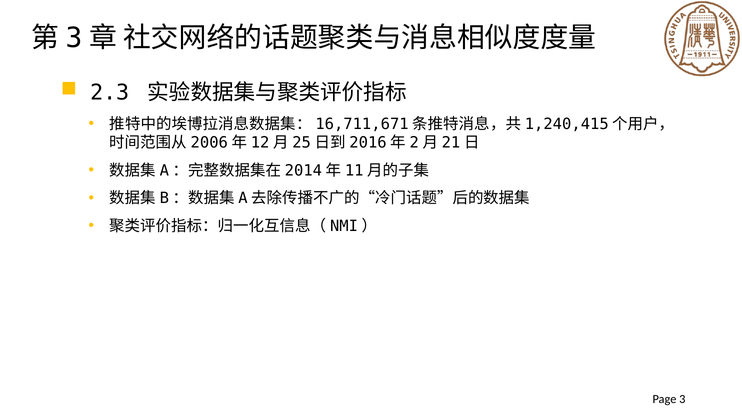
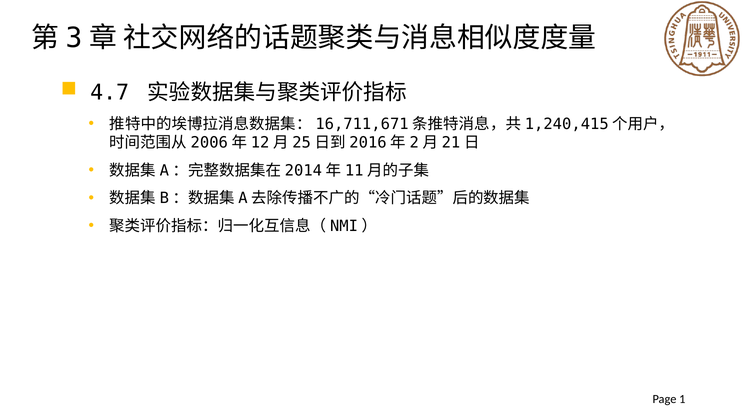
2.3: 2.3 -> 4.7 (110, 93)
3: 3 -> 1 (682, 399)
